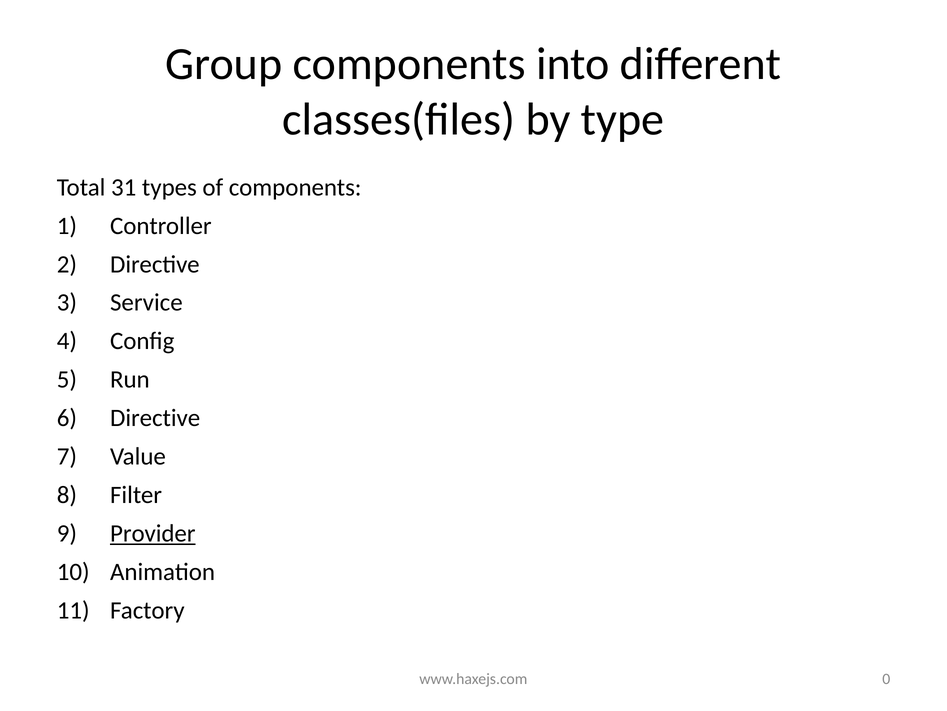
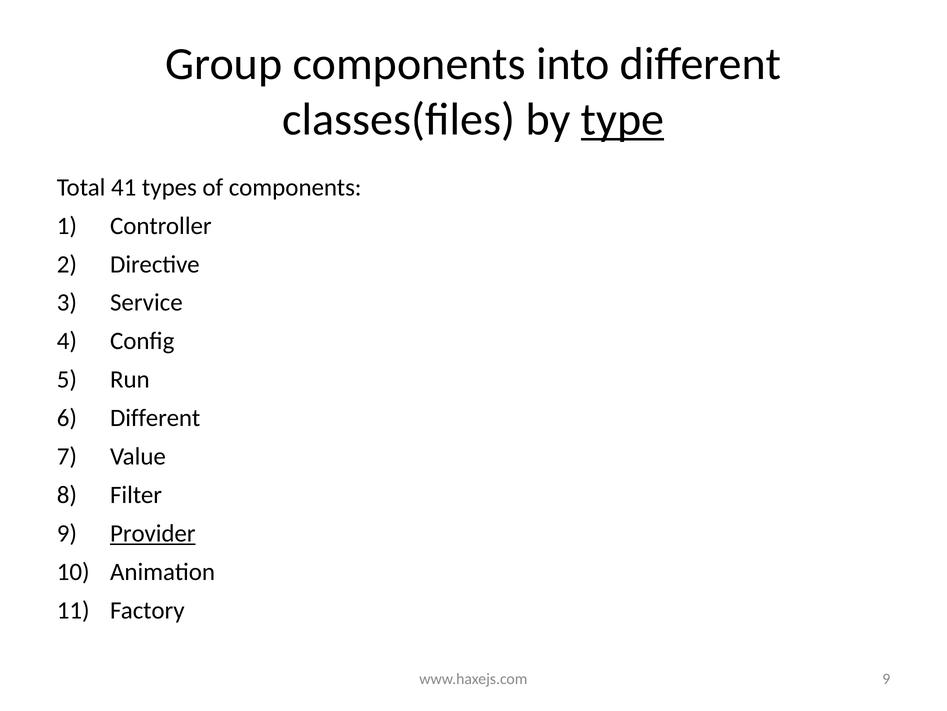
type underline: none -> present (622, 119)
31: 31 -> 41 (124, 187)
Directive: Directive -> Different (155, 418)
www.haxejs.com 0: 0 -> 9 (886, 678)
